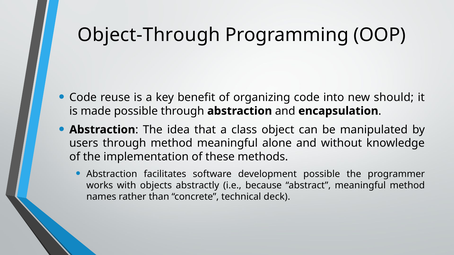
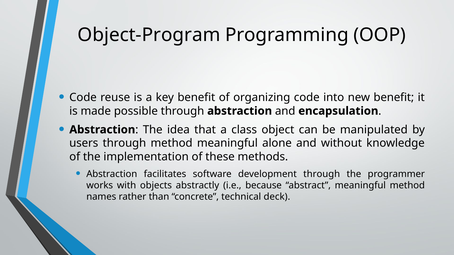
Object-Through: Object-Through -> Object-Program (149, 35)
new should: should -> benefit (394, 97)
development possible: possible -> through (322, 174)
